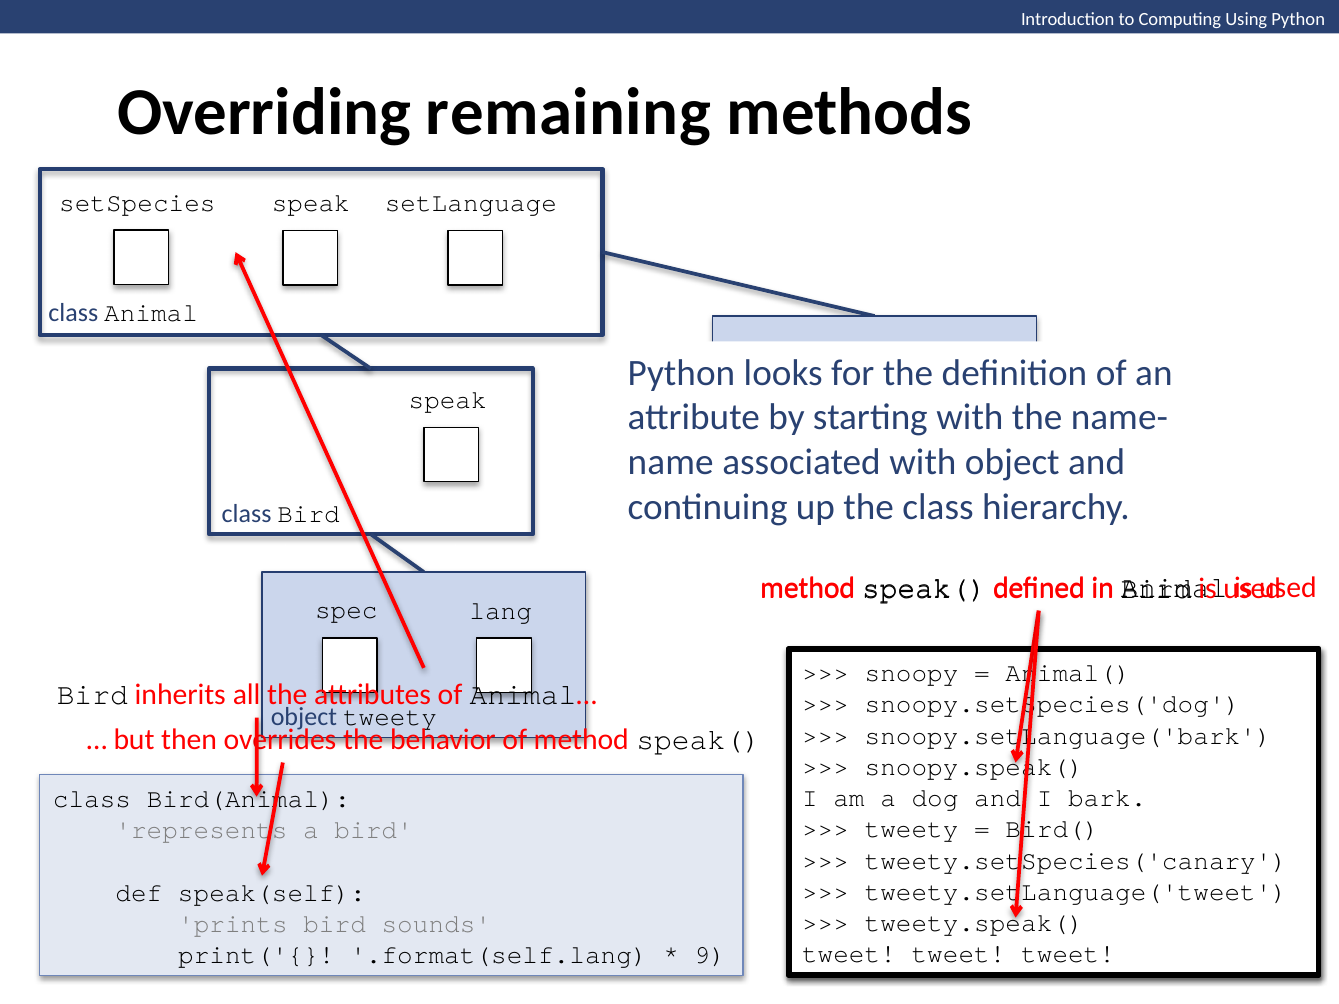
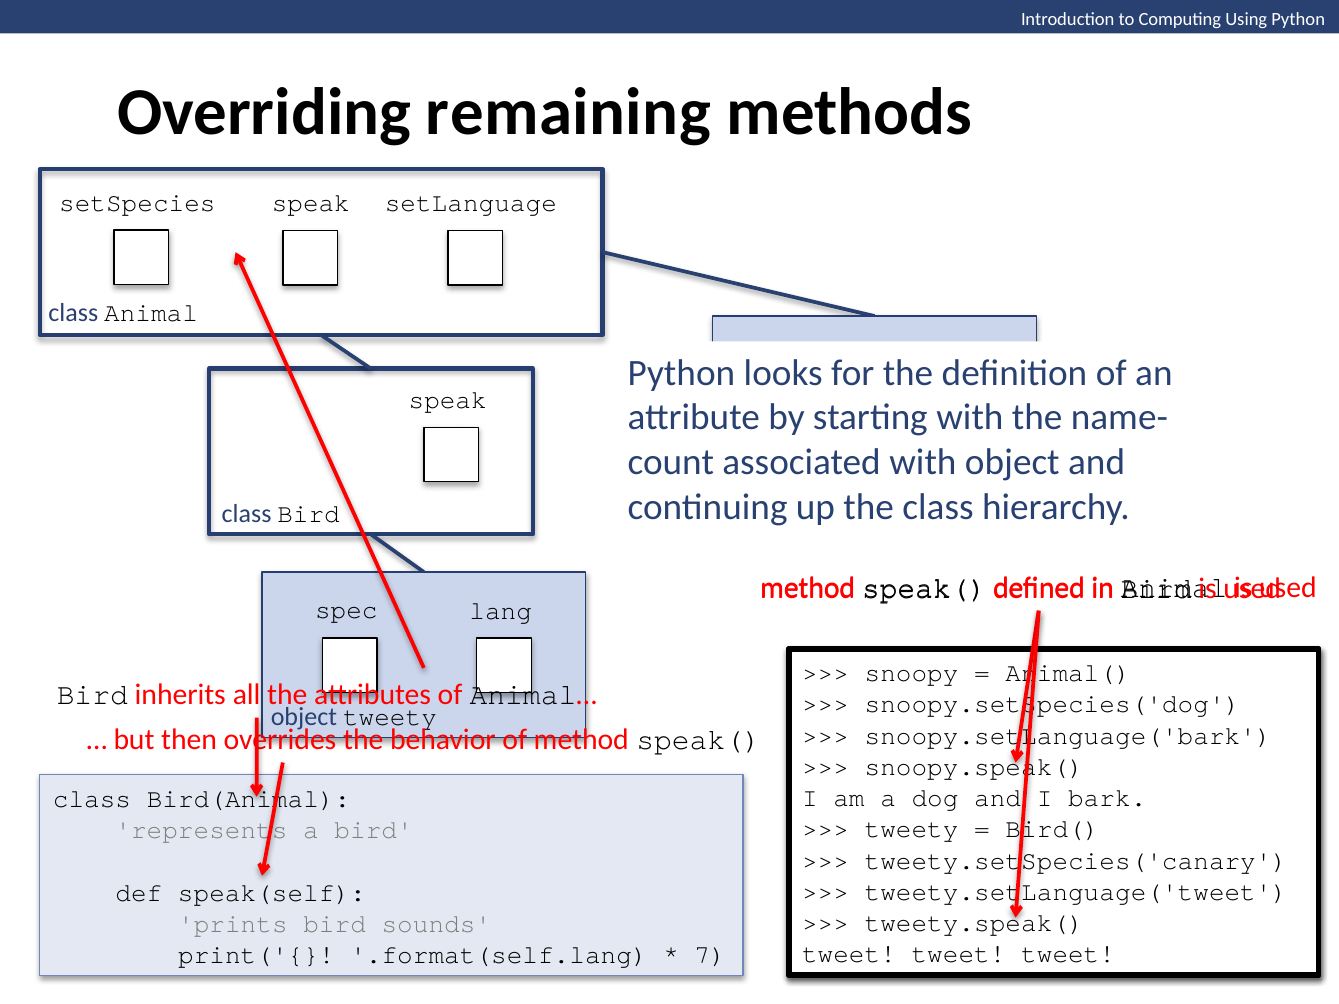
name: name -> count (671, 462)
9: 9 -> 7 (710, 955)
